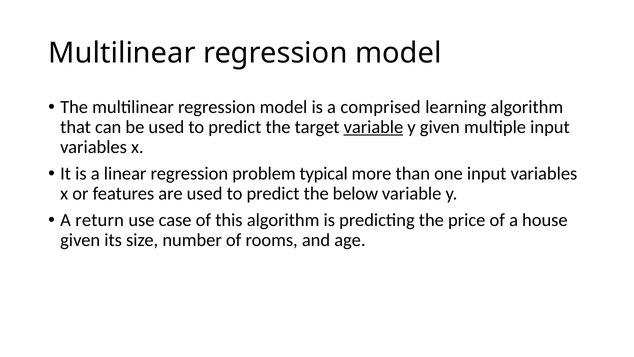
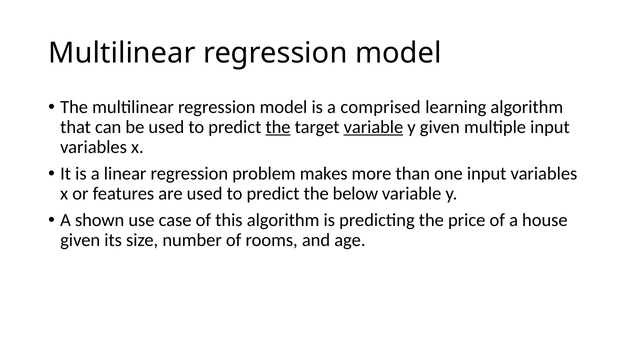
the underline: none -> present (278, 127)
typical: typical -> makes (324, 174)
return: return -> shown (100, 220)
